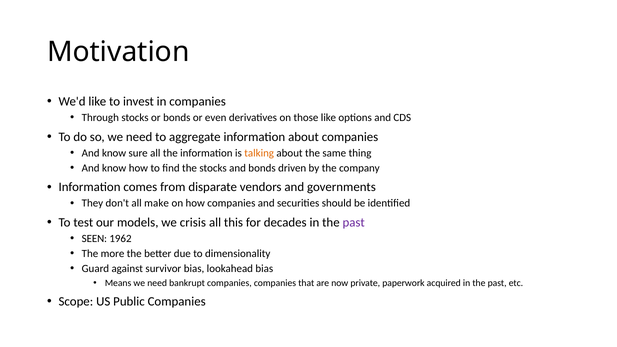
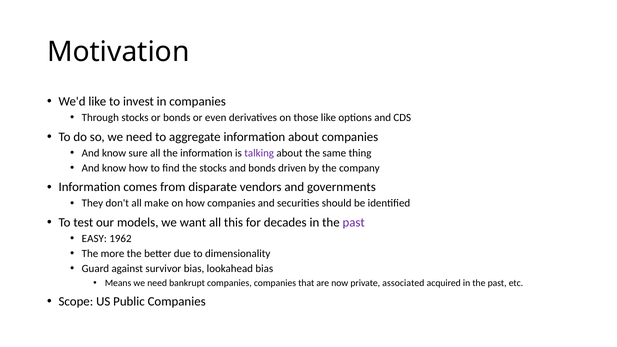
talking colour: orange -> purple (259, 153)
crisis: crisis -> want (193, 223)
SEEN: SEEN -> EASY (94, 239)
paperwork: paperwork -> associated (403, 283)
